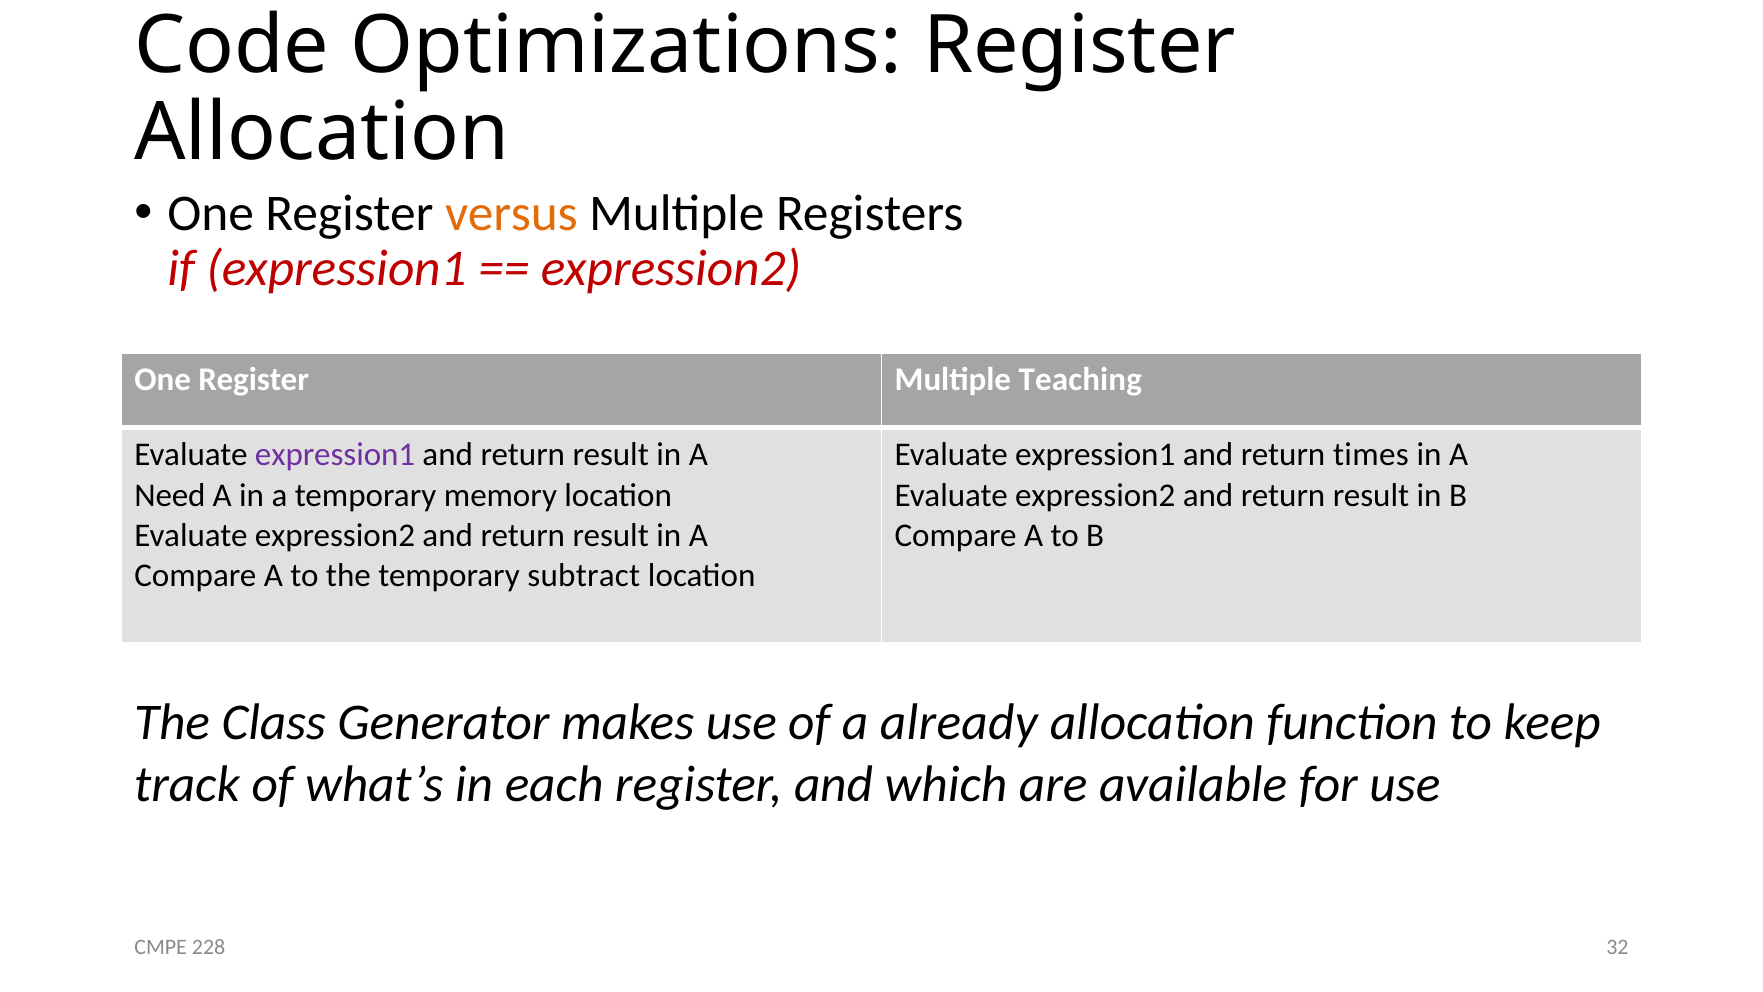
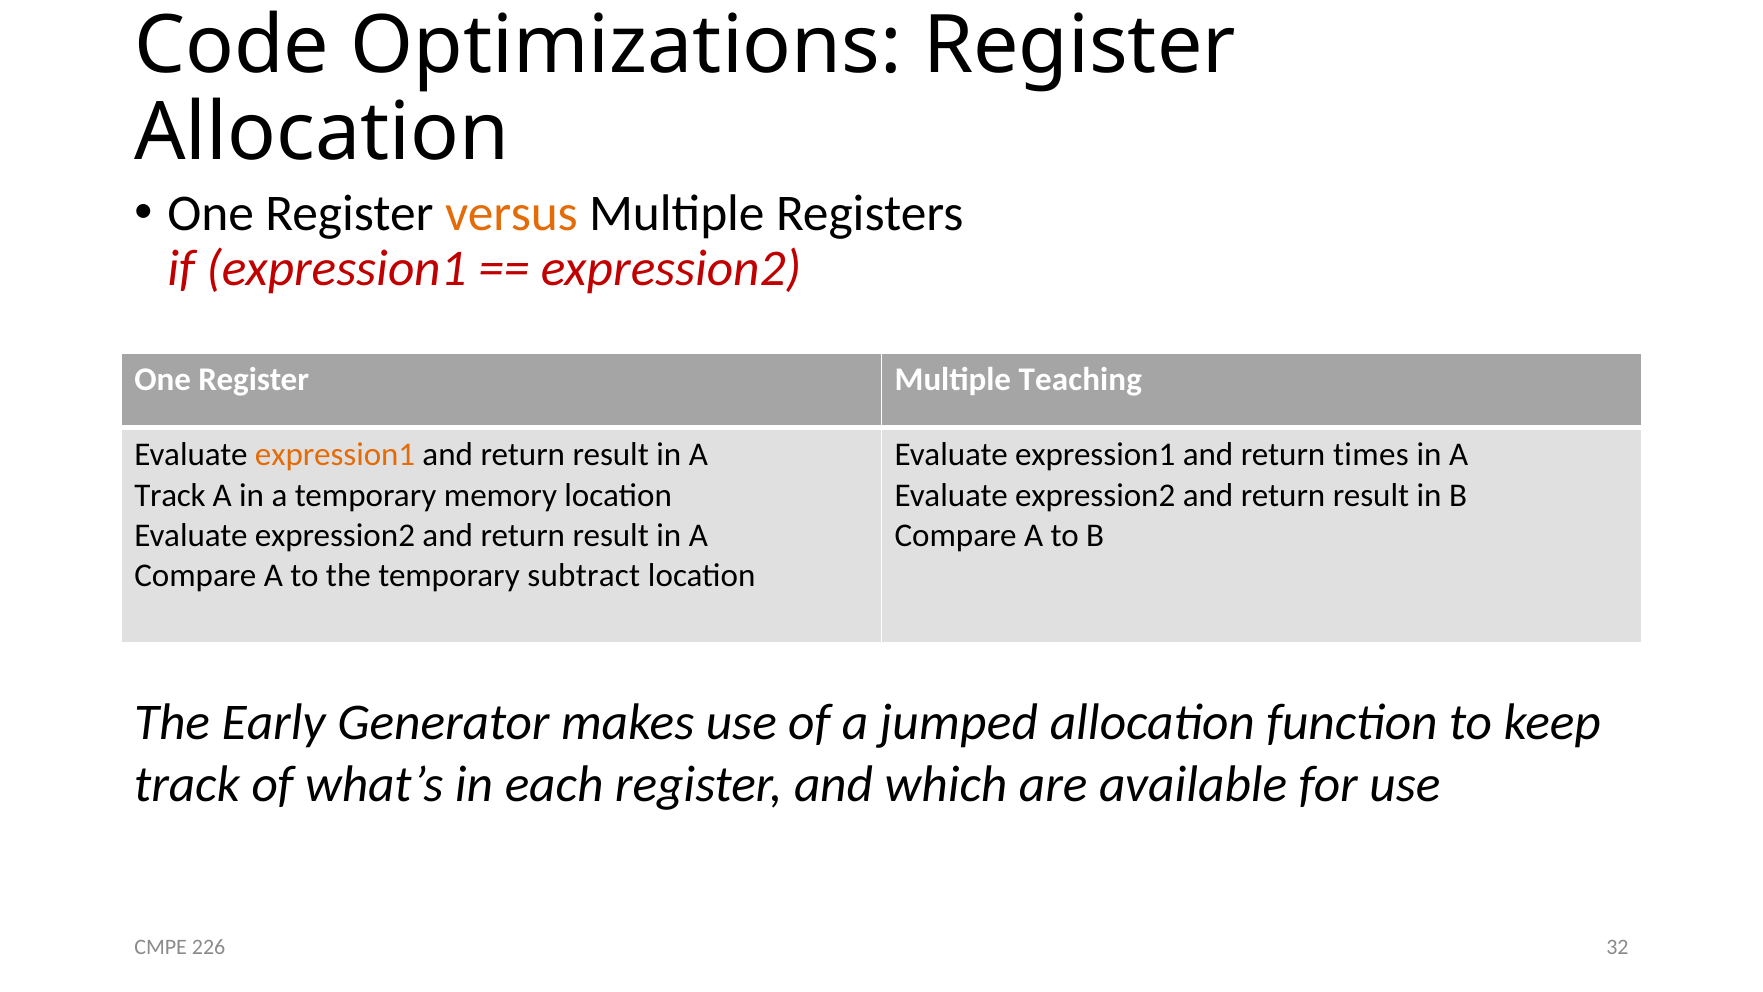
expression1 colour: purple -> orange (335, 455)
Need: Need -> Track (170, 495)
Class: Class -> Early (274, 722)
already: already -> jumped (959, 722)
228: 228 -> 226 (209, 947)
